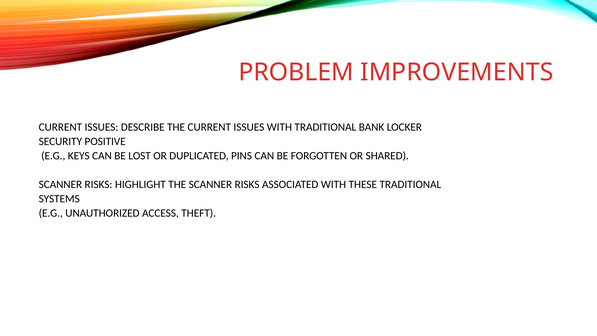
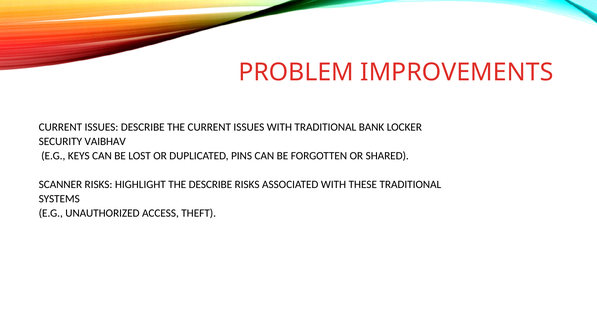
POSITIVE: POSITIVE -> VAIBHAV (105, 141)
THE SCANNER: SCANNER -> DESCRIBE (210, 184)
